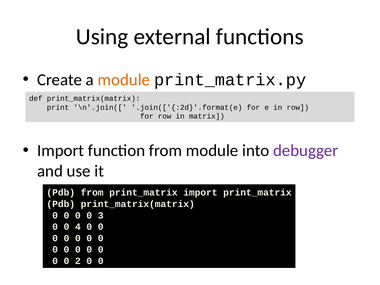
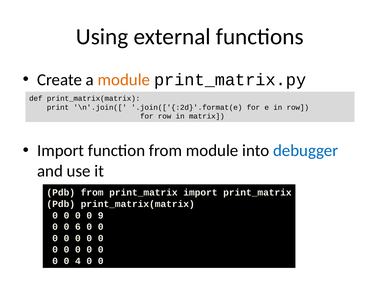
debugger colour: purple -> blue (306, 151)
3: 3 -> 9 (101, 215)
4: 4 -> 6 (78, 227)
2: 2 -> 4 (78, 261)
